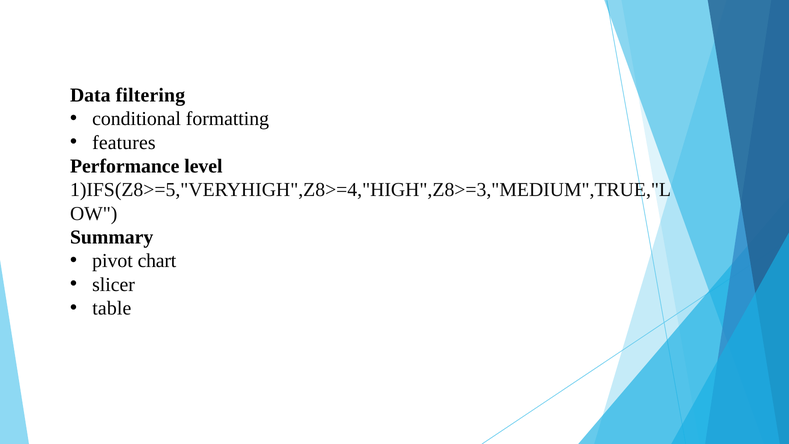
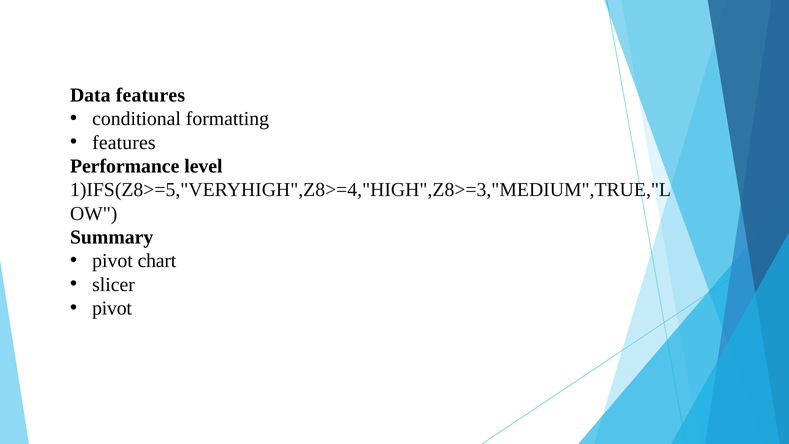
Data filtering: filtering -> features (150, 95)
table: table -> pivot (112, 308)
